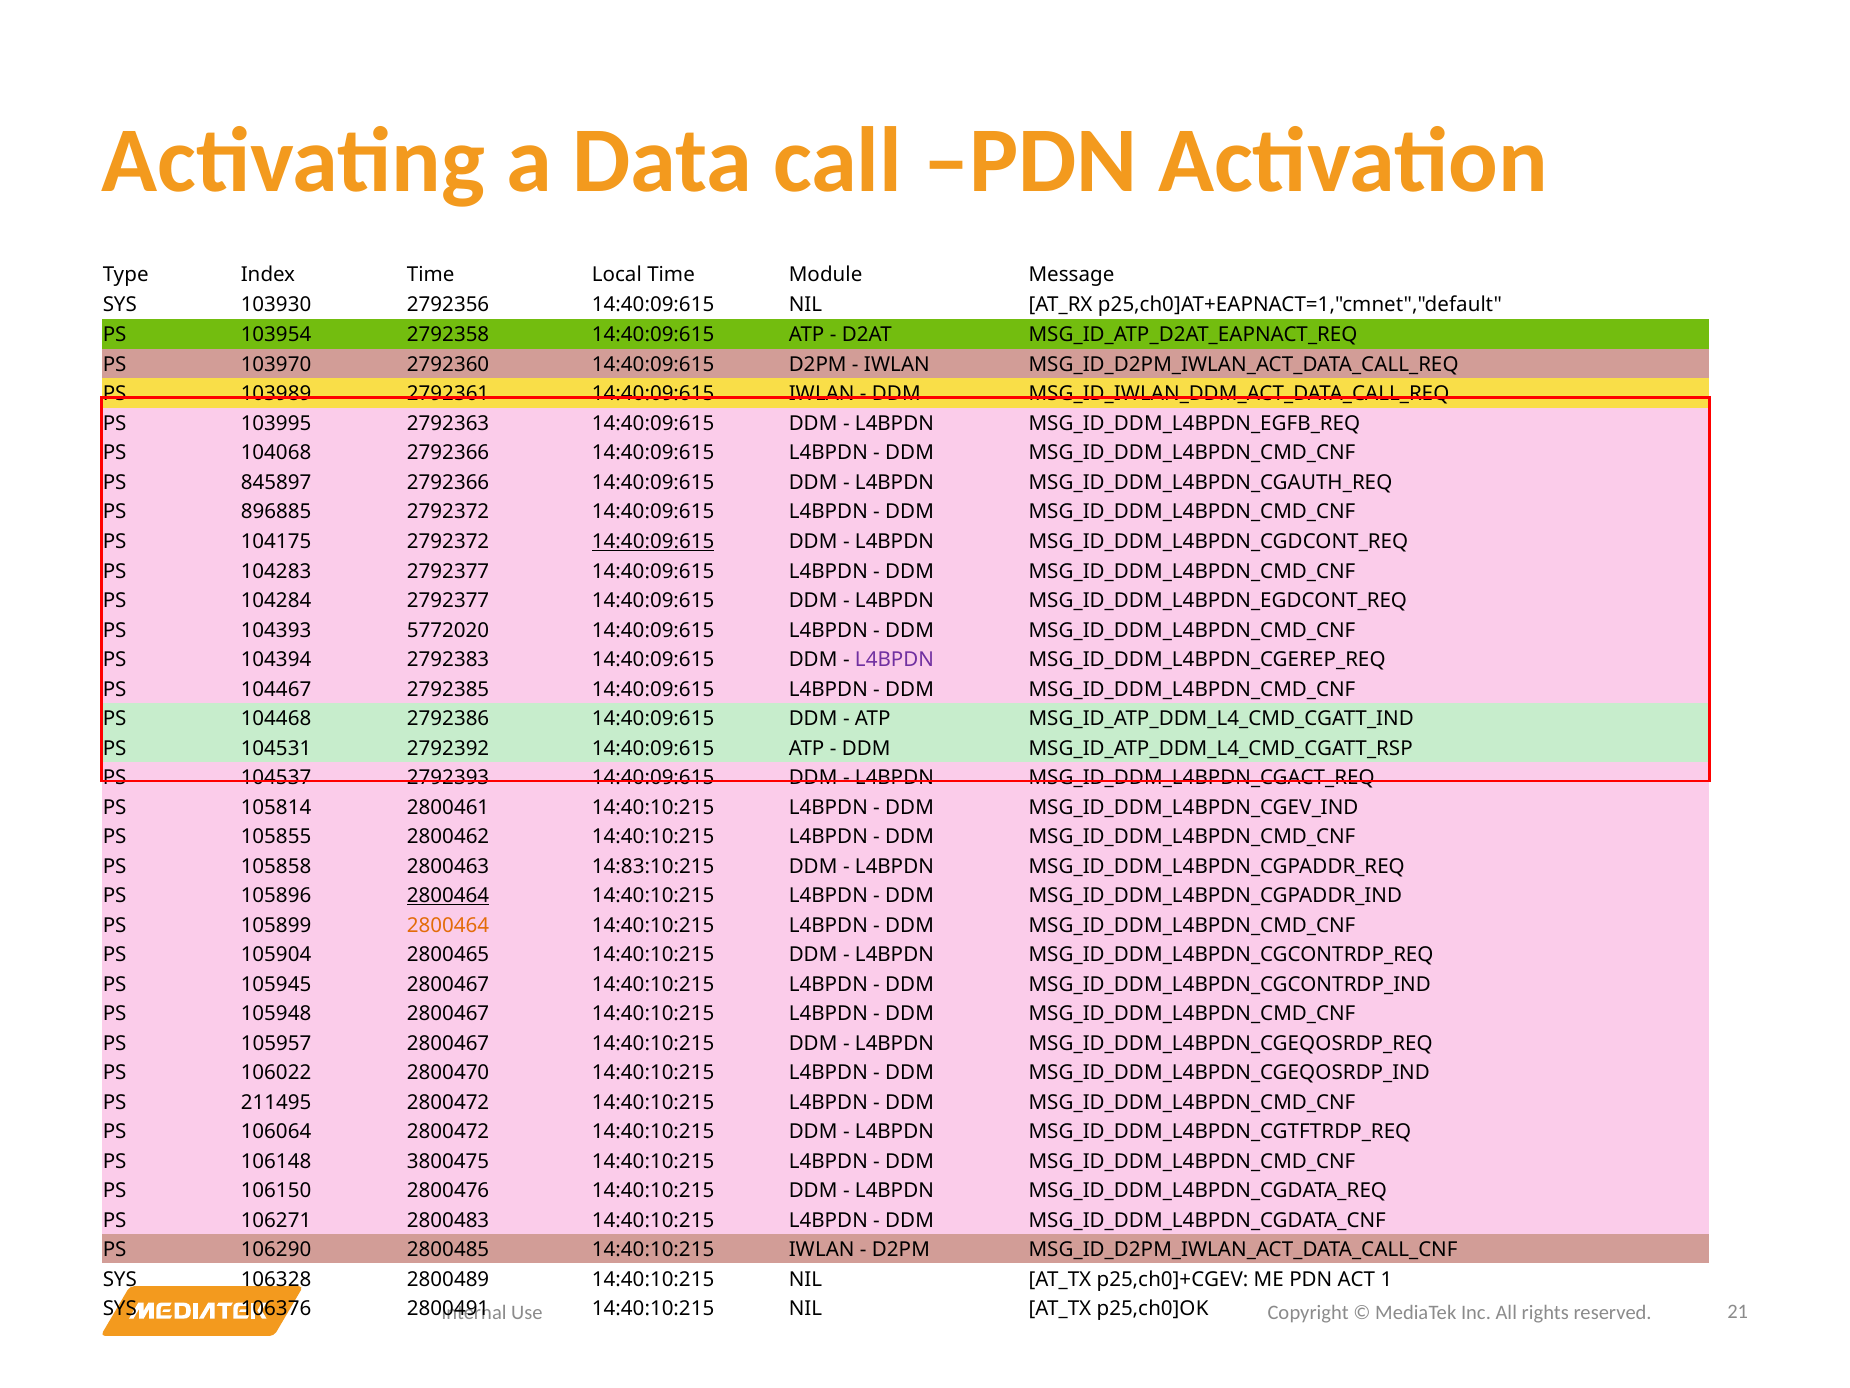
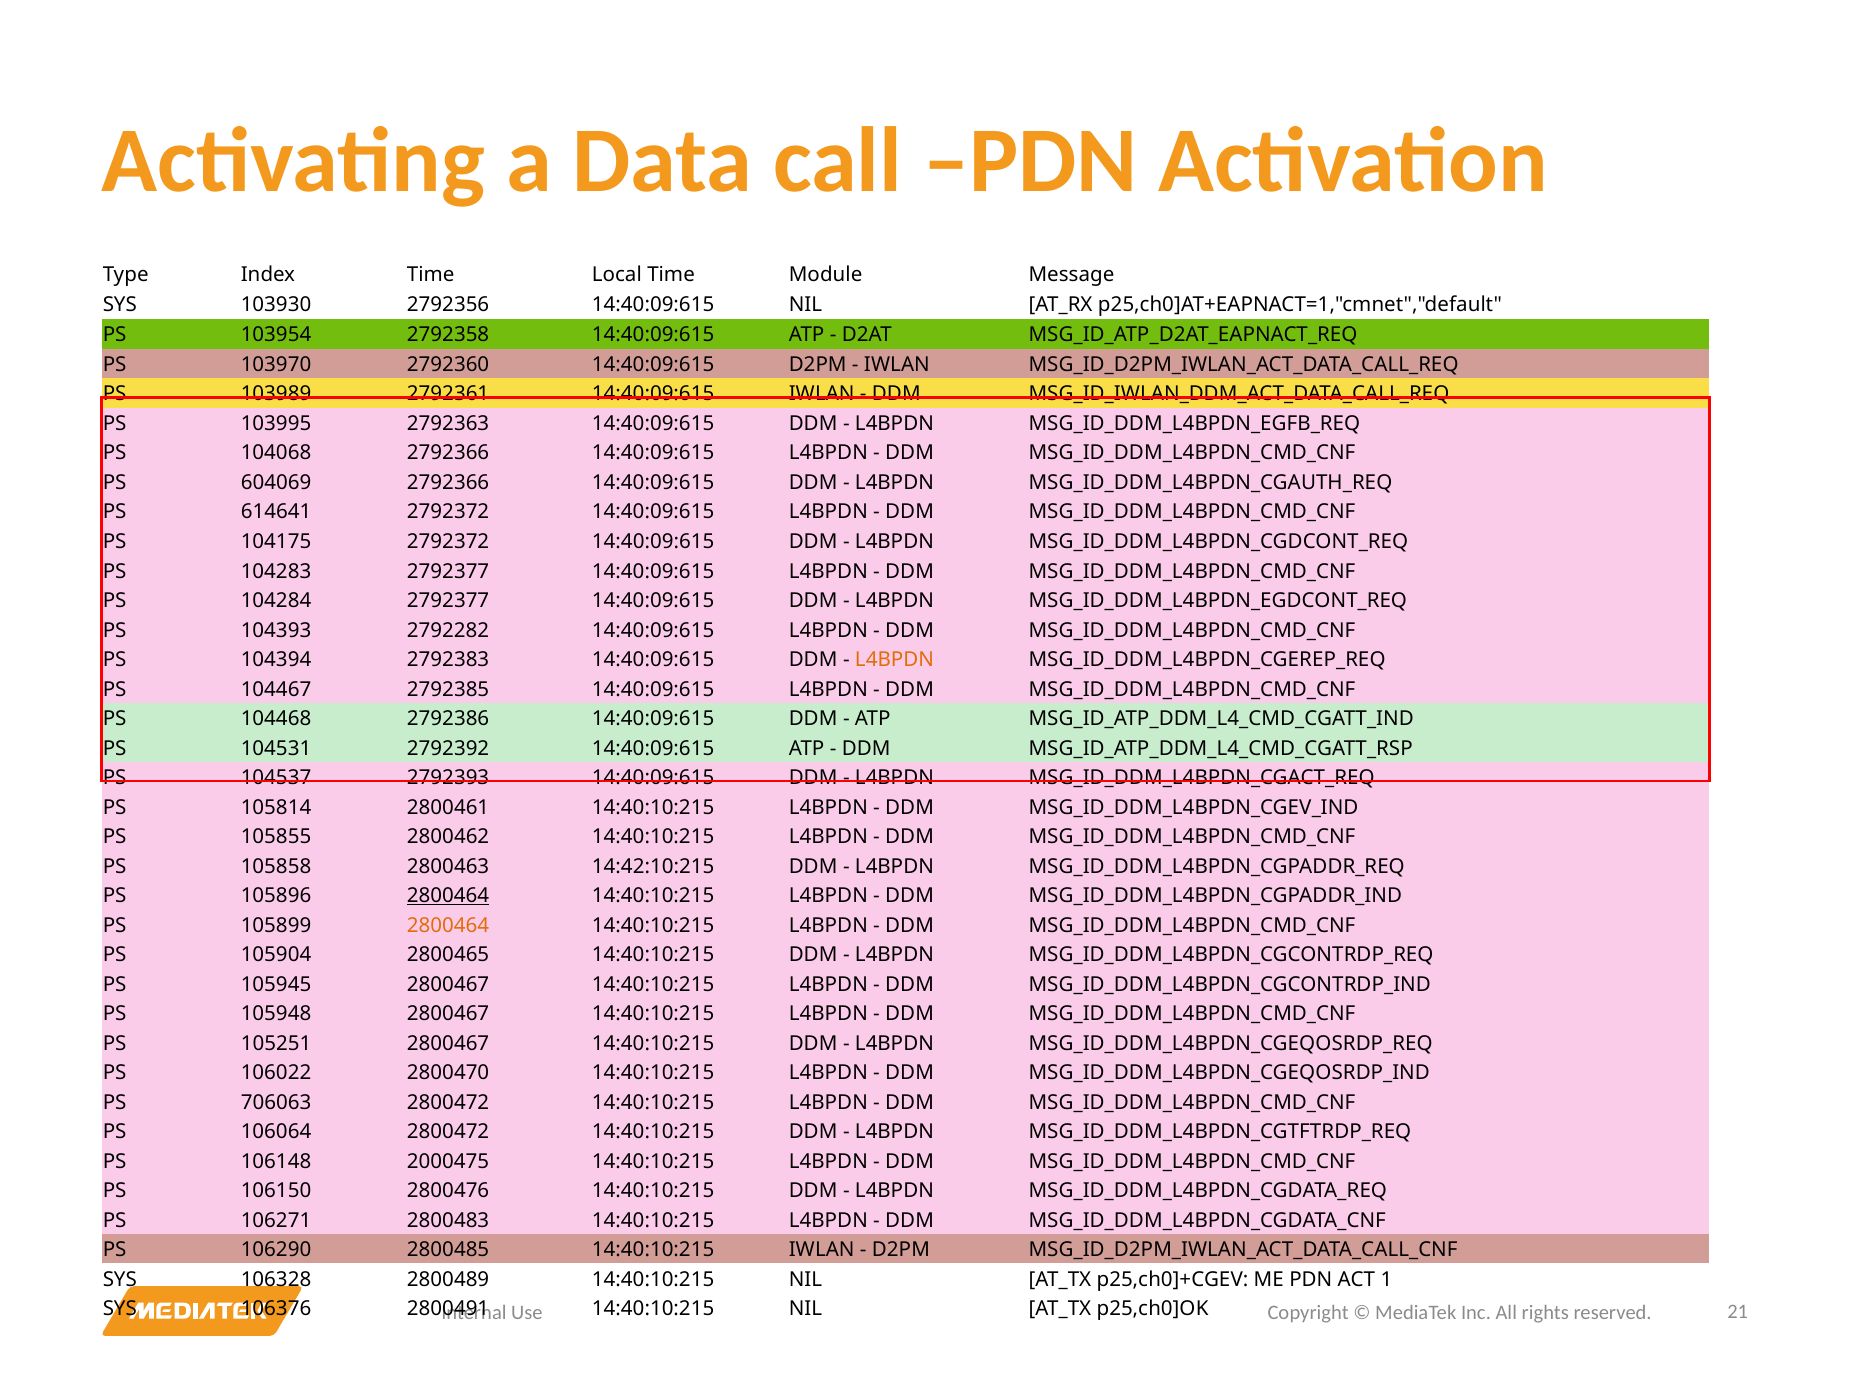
845897: 845897 -> 604069 (276, 483)
896885: 896885 -> 614641 (276, 512)
14:40:09:615 underline: present -> none (653, 542)
5772020: 5772020 -> 2792282 (448, 630)
L4BPDN colour: purple -> orange (894, 660)
14:83:10:215: 14:83:10:215 -> 14:42:10:215 (653, 866)
105957: 105957 -> 105251 (276, 1043)
211495: 211495 -> 706063 (276, 1102)
3800475: 3800475 -> 2000475 (448, 1161)
